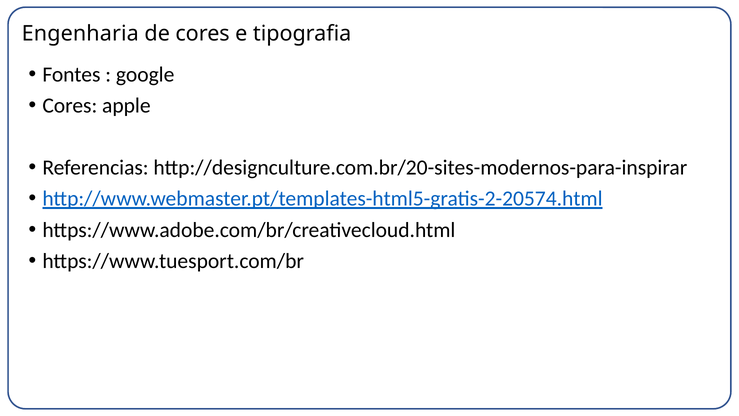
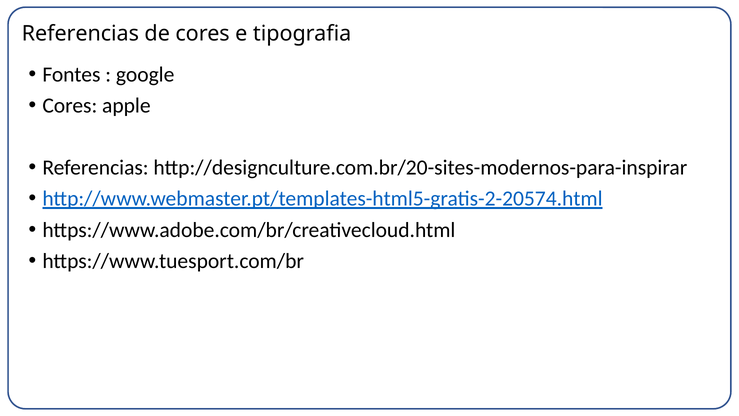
Engenharia: Engenharia -> Referencias (80, 34)
